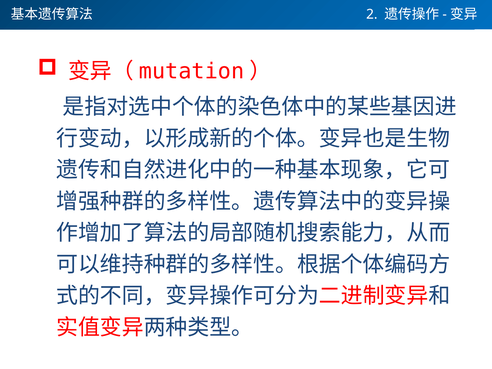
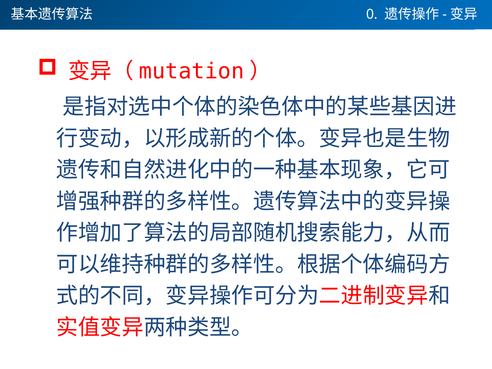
2: 2 -> 0 (372, 14)
